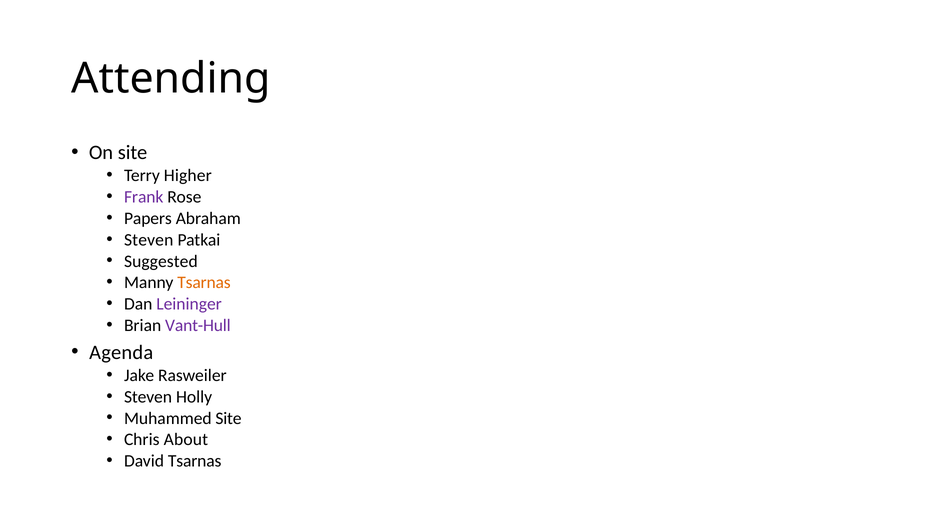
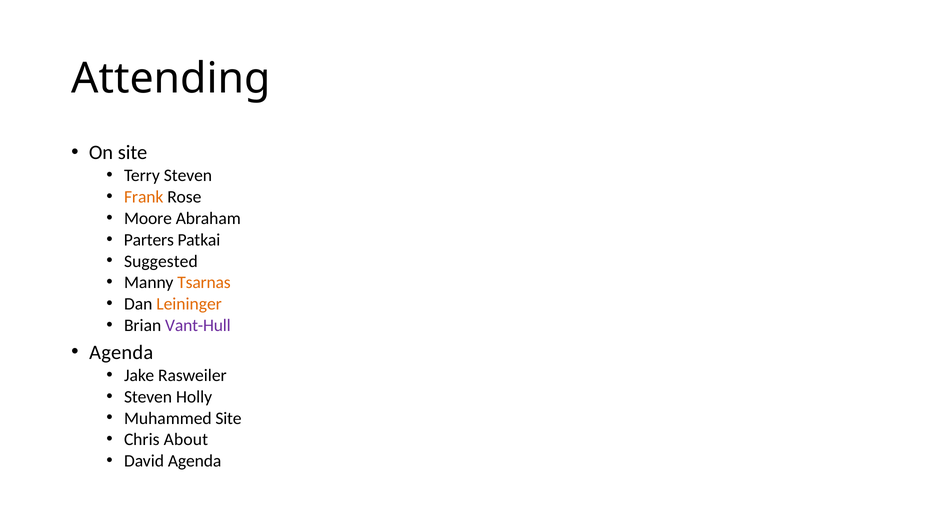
Terry Higher: Higher -> Steven (188, 176)
Frank colour: purple -> orange (144, 197)
Papers: Papers -> Moore (148, 219)
Steven: Steven -> Parters (149, 240)
Leininger colour: purple -> orange (189, 304)
David Tsarnas: Tsarnas -> Agenda (195, 461)
